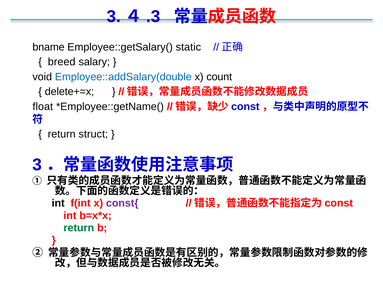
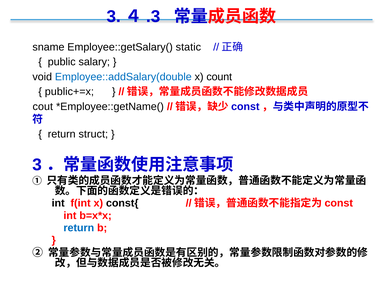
bname: bname -> sname (48, 47)
breed: breed -> public (62, 62)
delete+=x: delete+=x -> public+=x (69, 92)
float: float -> cout (43, 107)
const{ colour: purple -> black (122, 203)
return colour: green -> blue (79, 228)
